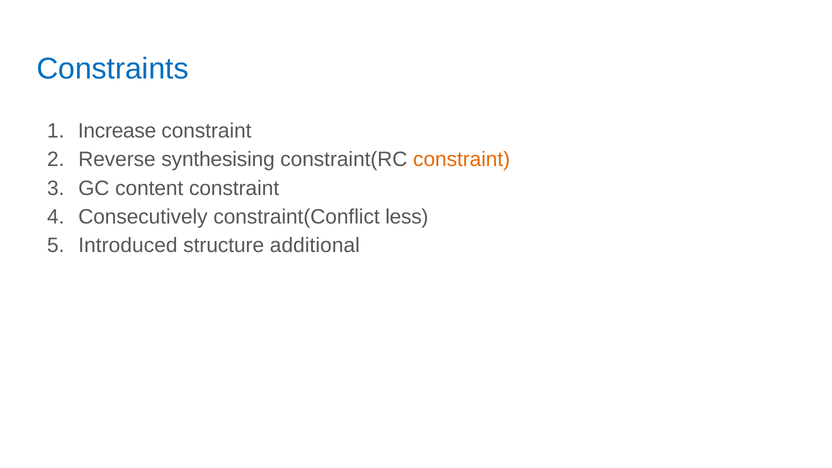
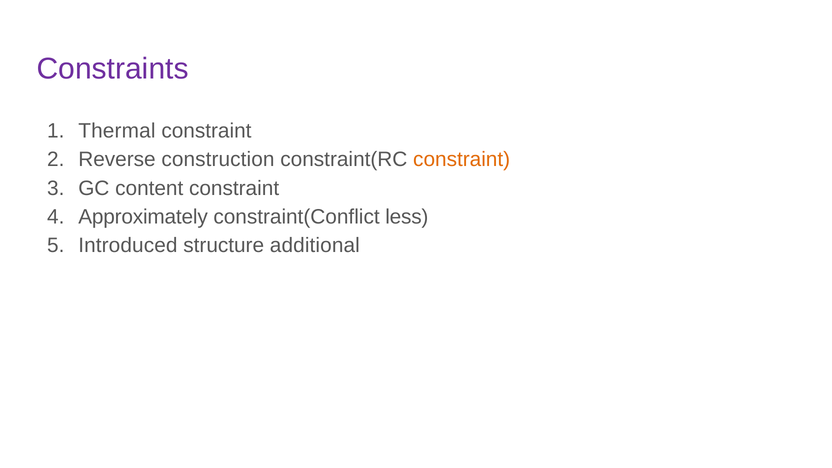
Constraints colour: blue -> purple (113, 69)
Increase: Increase -> Thermal (117, 131)
synthesising: synthesising -> construction (218, 160)
Consecutively: Consecutively -> Approximately (143, 217)
